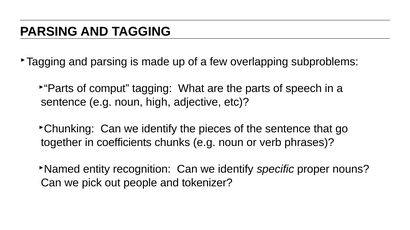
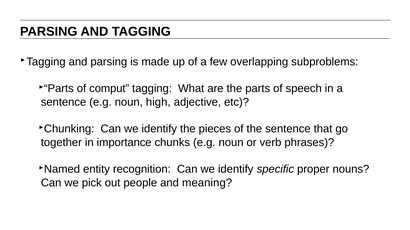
coefficients: coefficients -> importance (124, 142)
tokenizer: tokenizer -> meaning (207, 183)
